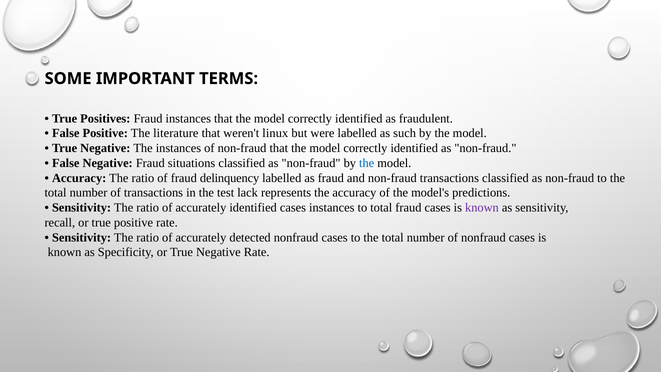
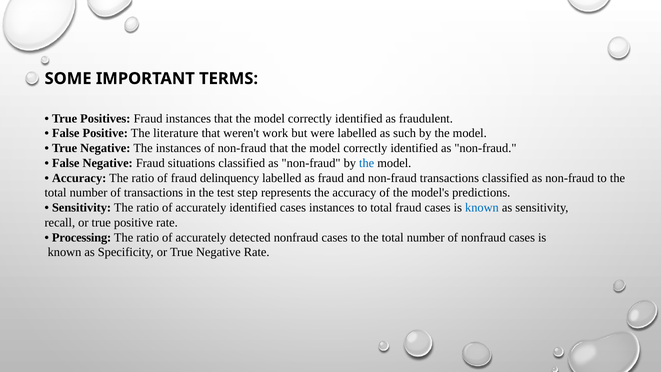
linux: linux -> work (275, 133)
lack: lack -> step (248, 193)
known colour: purple -> blue (482, 208)
Sensitivity: Sensitivity -> Processing (82, 237)
